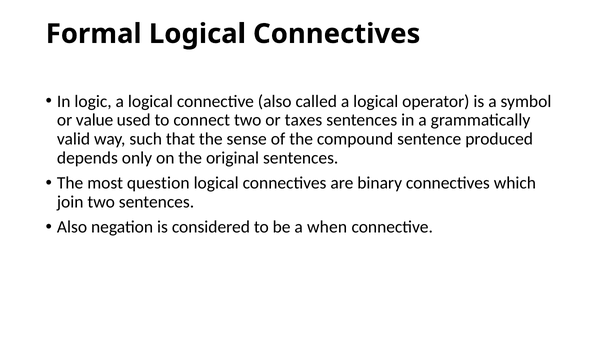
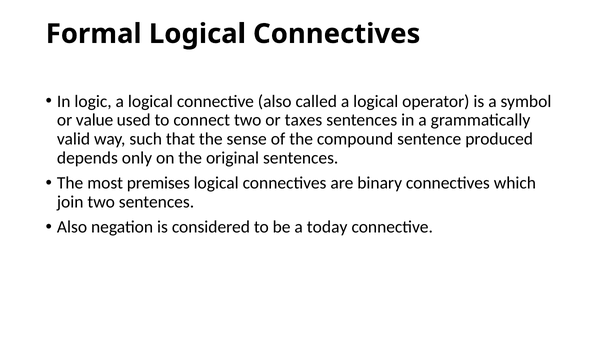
question: question -> premises (158, 183)
when: when -> today (327, 227)
